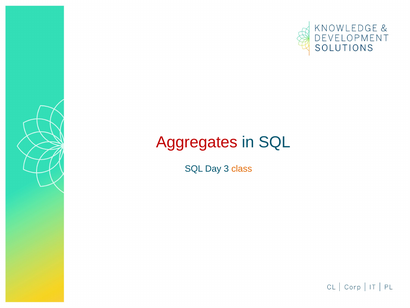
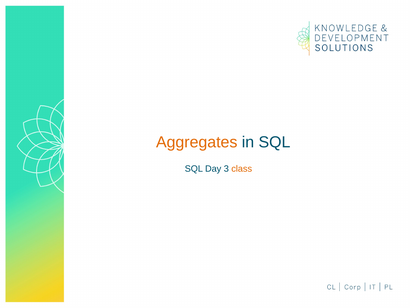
Aggregates colour: red -> orange (197, 142)
